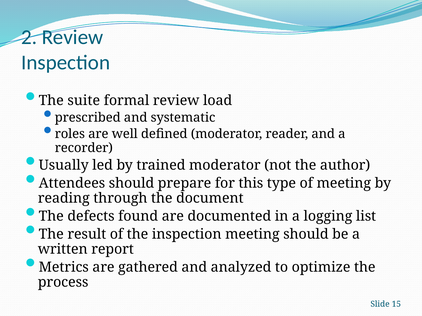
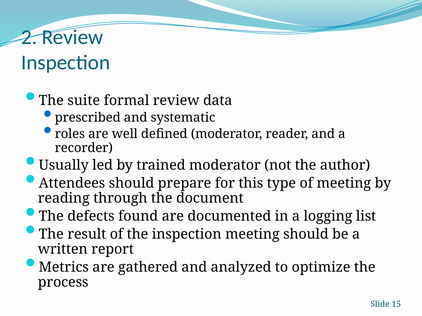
load: load -> data (218, 101)
